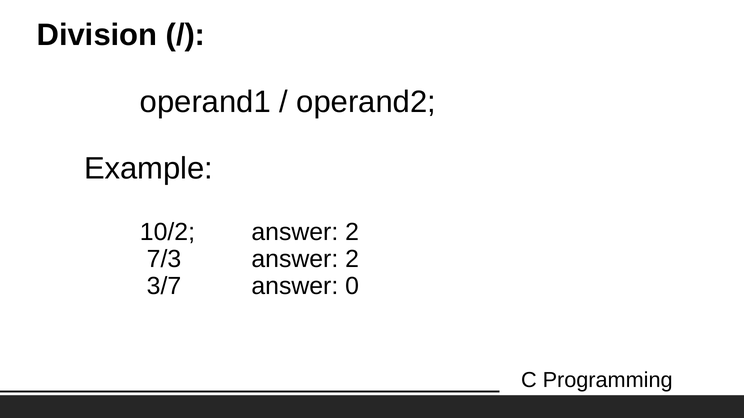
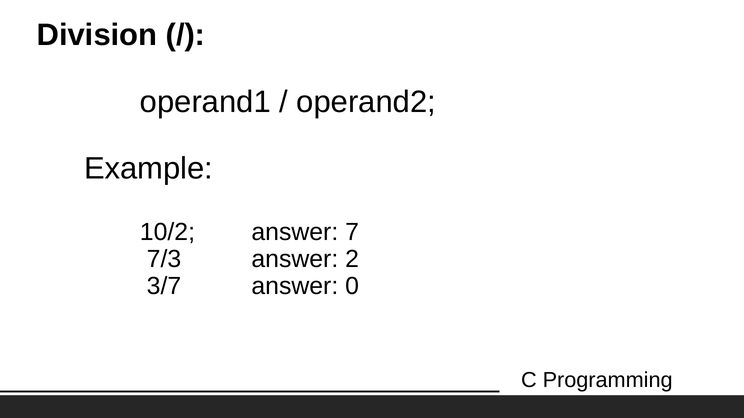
10/2 answer 2: 2 -> 7 (352, 233)
